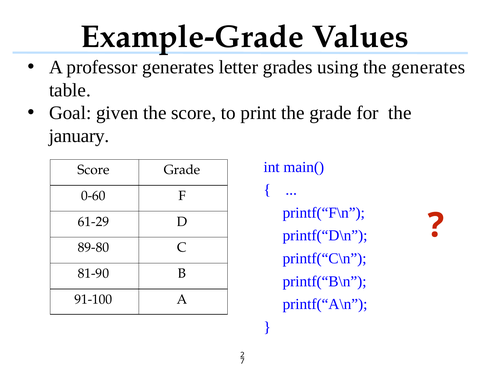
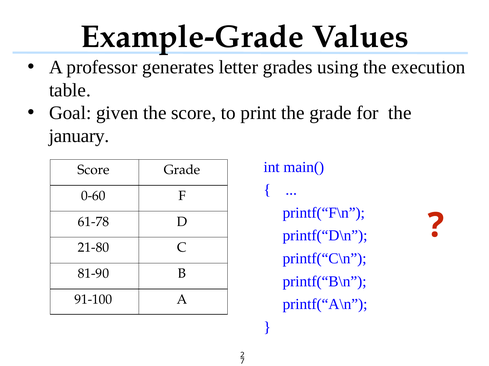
the generates: generates -> execution (428, 67)
61-29: 61-29 -> 61-78 (93, 222)
89-80: 89-80 -> 21-80 (93, 248)
